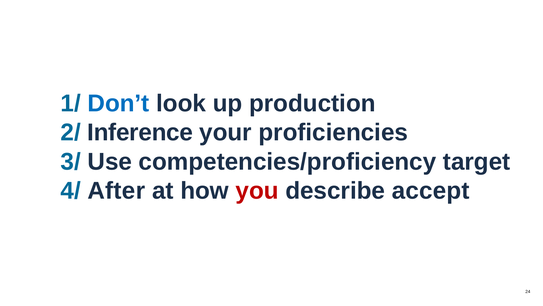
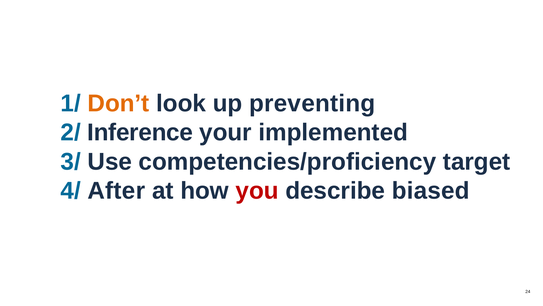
Don’t colour: blue -> orange (118, 103)
production: production -> preventing (312, 103)
proficiencies: proficiencies -> implemented (333, 132)
accept: accept -> biased (431, 191)
